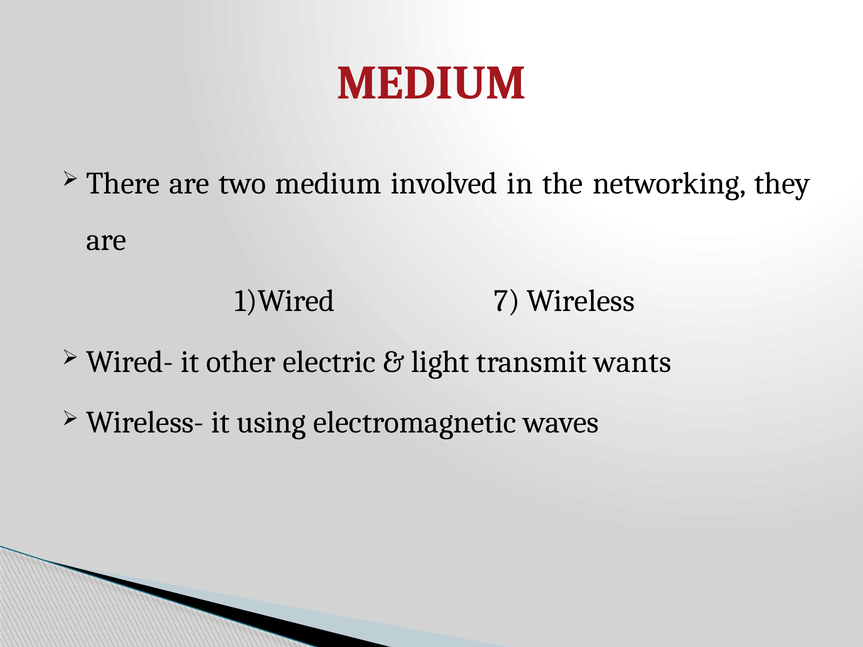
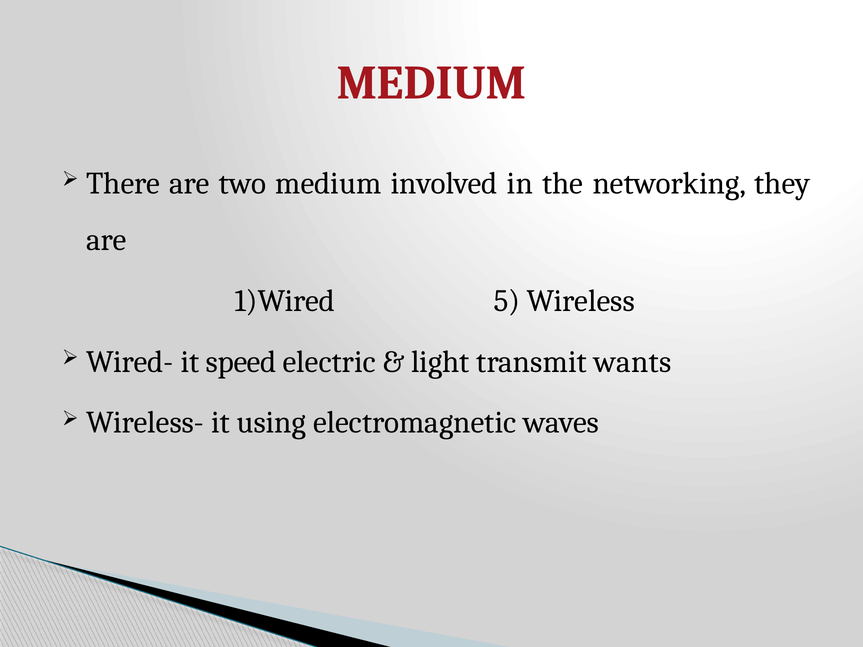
7: 7 -> 5 (507, 301)
other: other -> speed (241, 362)
